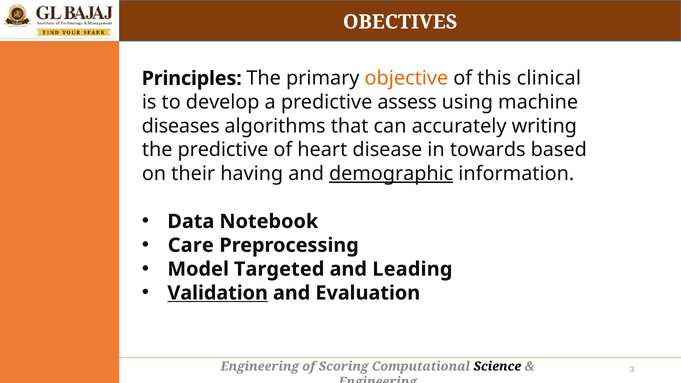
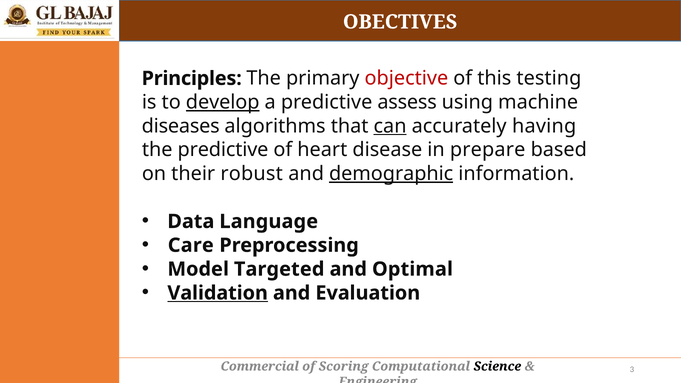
objective colour: orange -> red (406, 78)
clinical: clinical -> testing (549, 78)
develop underline: none -> present (223, 102)
can underline: none -> present (390, 126)
writing: writing -> having (544, 126)
towards: towards -> prepare (488, 150)
having: having -> robust (252, 174)
Notebook: Notebook -> Language (269, 221)
Leading: Leading -> Optimal (412, 269)
Engineering: Engineering -> Commercial (260, 366)
